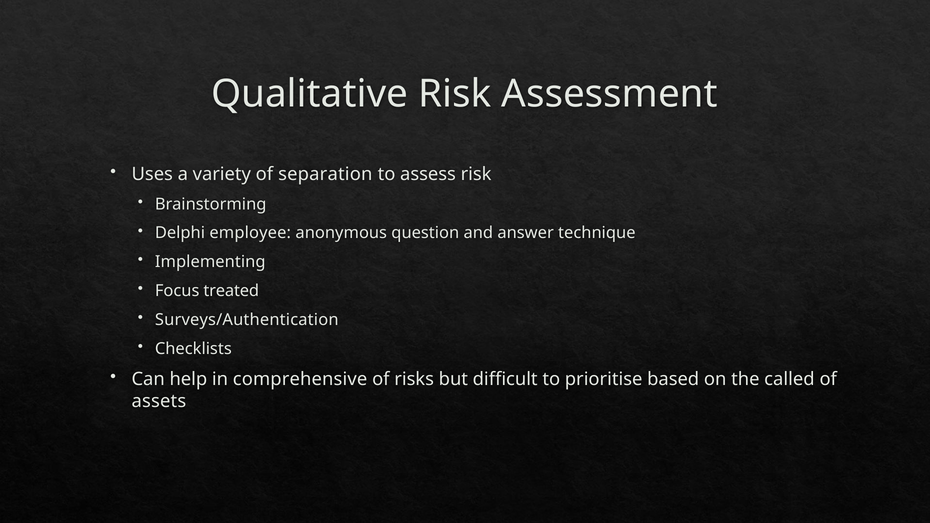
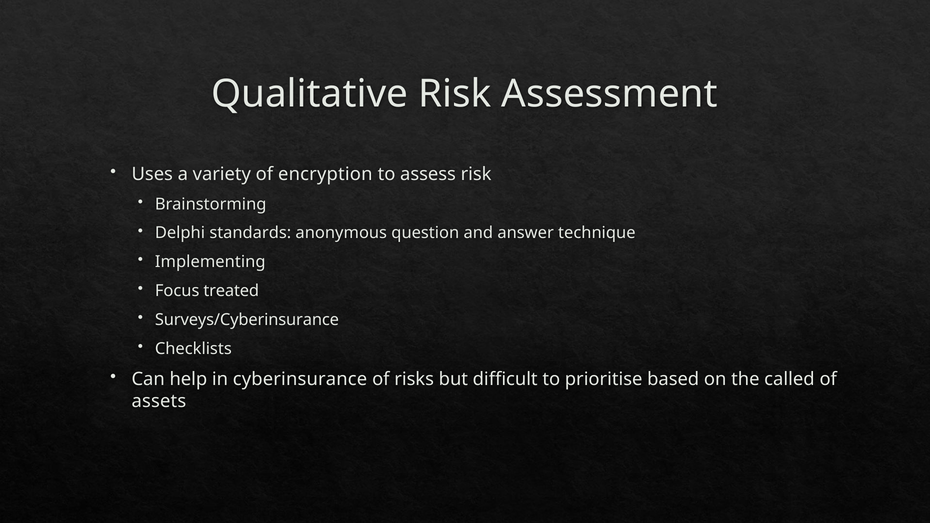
separation: separation -> encryption (325, 174)
employee: employee -> standards (250, 233)
Surveys/Authentication: Surveys/Authentication -> Surveys/Cyberinsurance (247, 320)
comprehensive: comprehensive -> cyberinsurance (300, 379)
